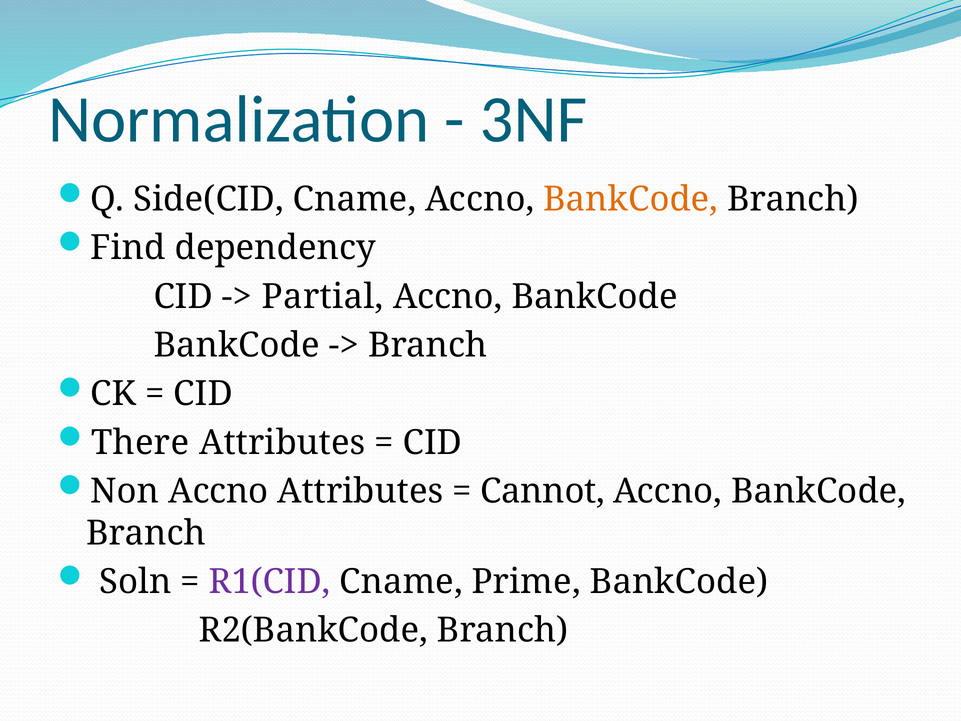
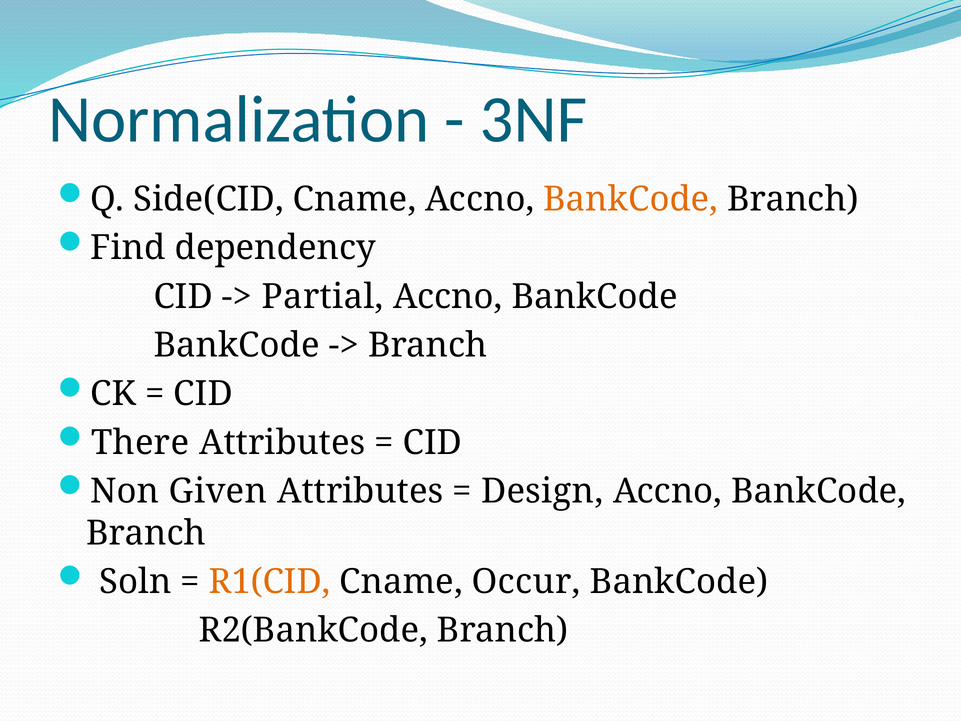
Non Accno: Accno -> Given (218, 491)
Cannot: Cannot -> Design (542, 491)
R1(CID colour: purple -> orange (270, 582)
Prime: Prime -> Occur (526, 582)
